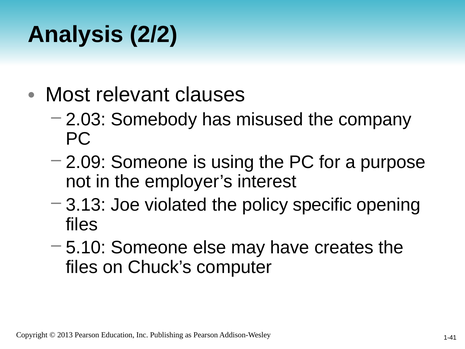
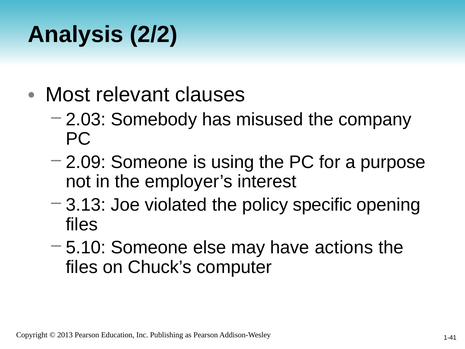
creates: creates -> actions (344, 247)
